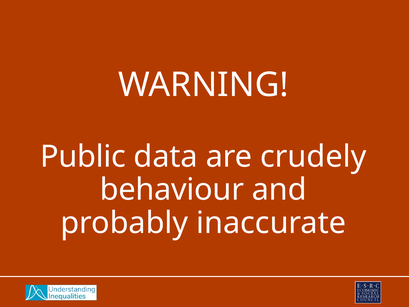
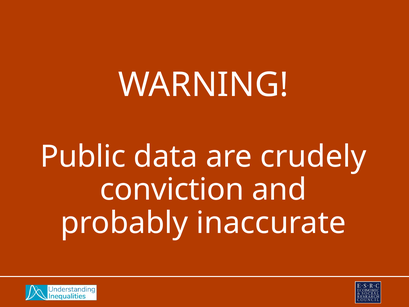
behaviour: behaviour -> conviction (172, 190)
